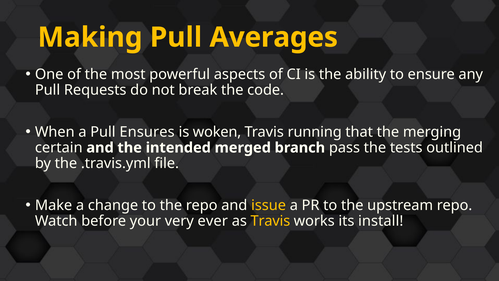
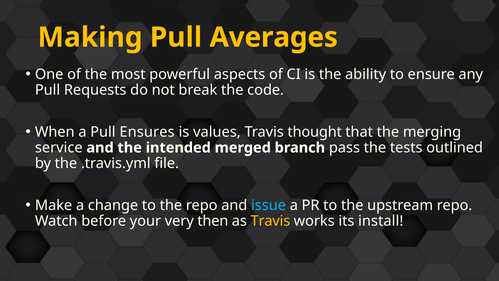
woken: woken -> values (217, 132)
running: running -> thought (315, 132)
certain: certain -> service (59, 148)
issue colour: yellow -> light blue (269, 205)
ever: ever -> then (213, 221)
